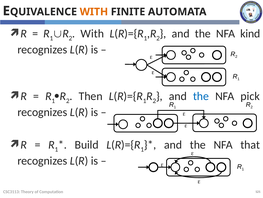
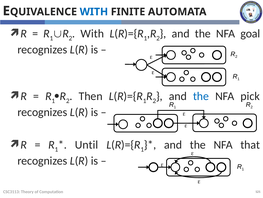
WITH colour: orange -> blue (94, 12)
kind: kind -> goal (250, 33)
Build: Build -> Until (87, 144)
